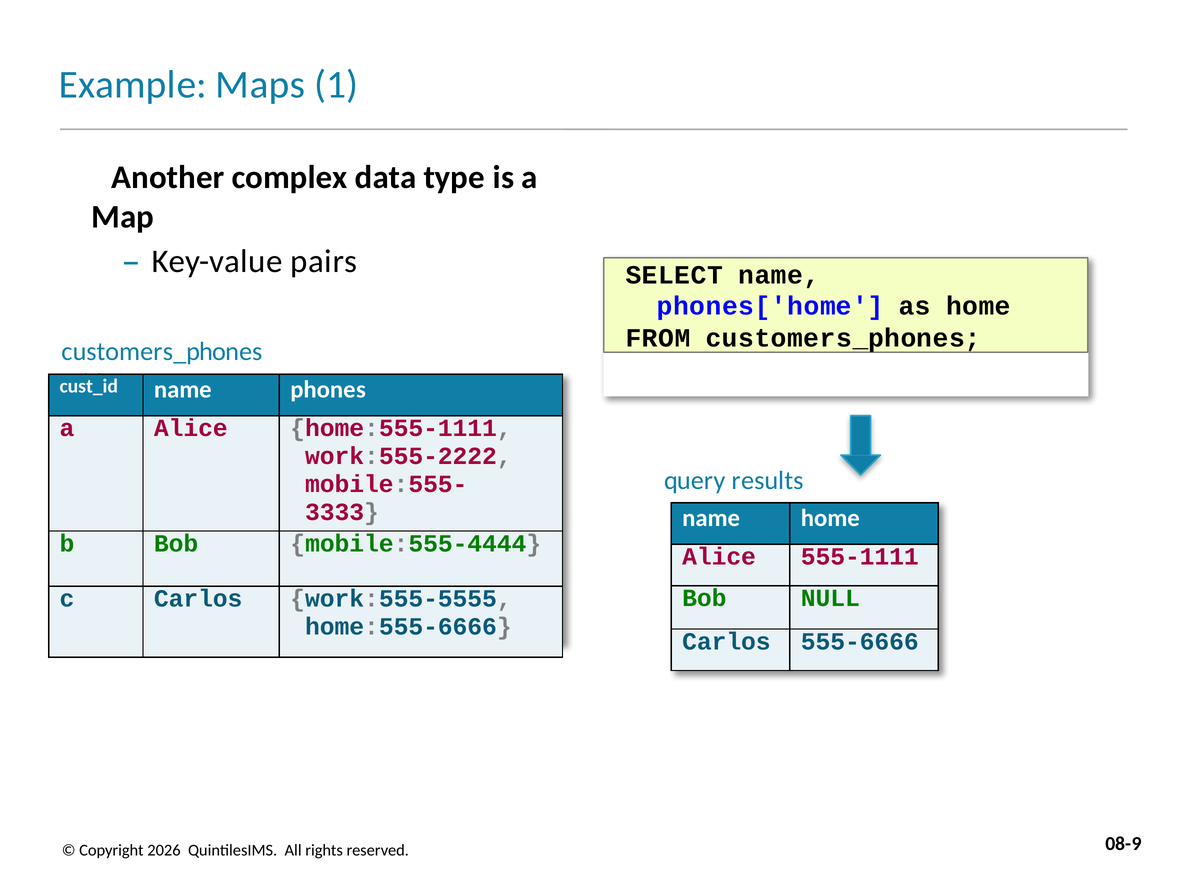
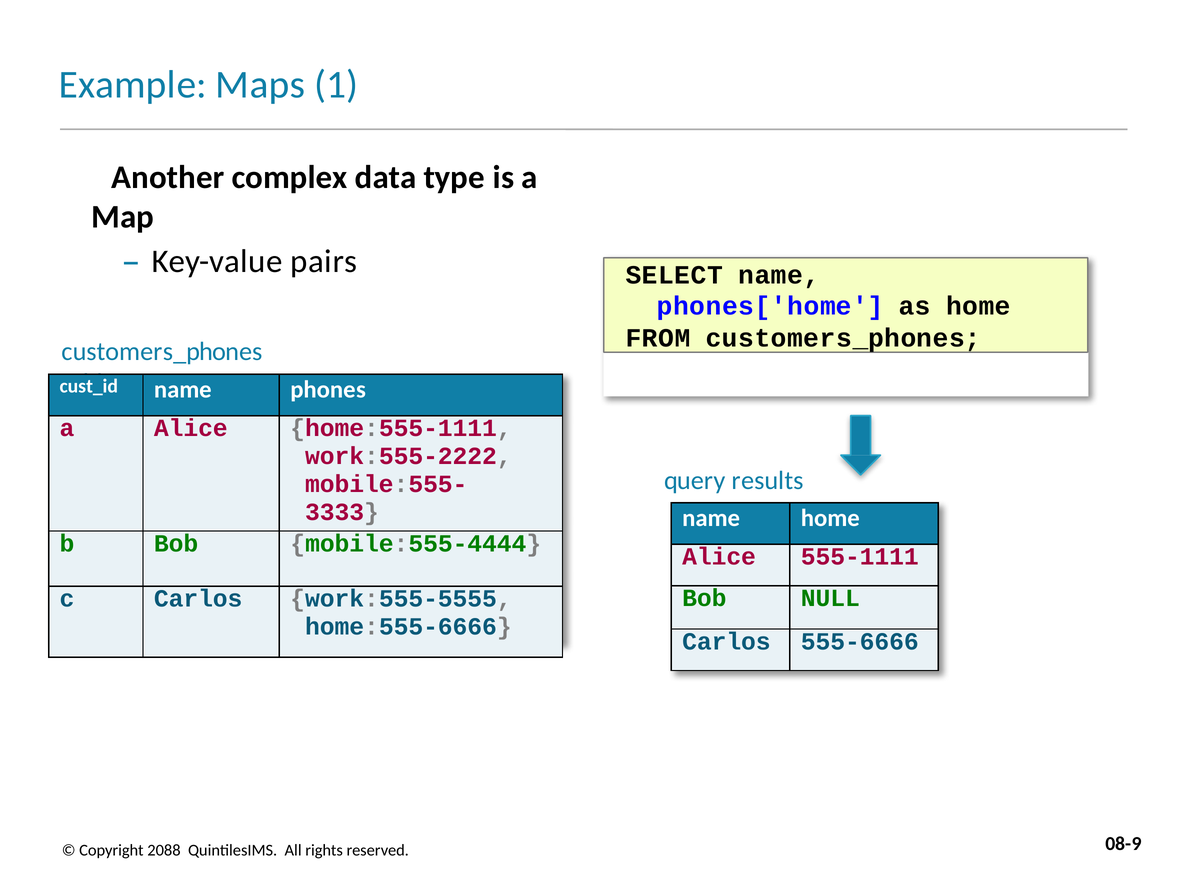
2026: 2026 -> 2088 (164, 851)
